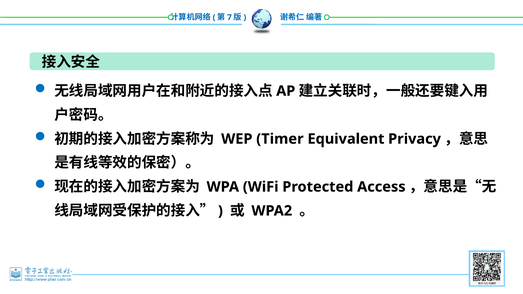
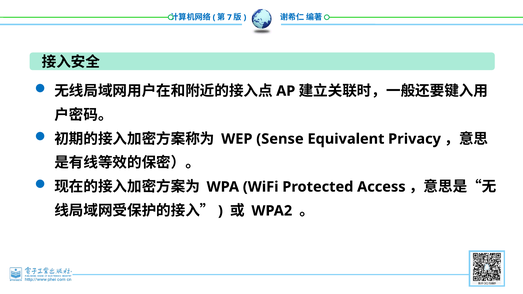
Timer: Timer -> Sense (280, 139)
